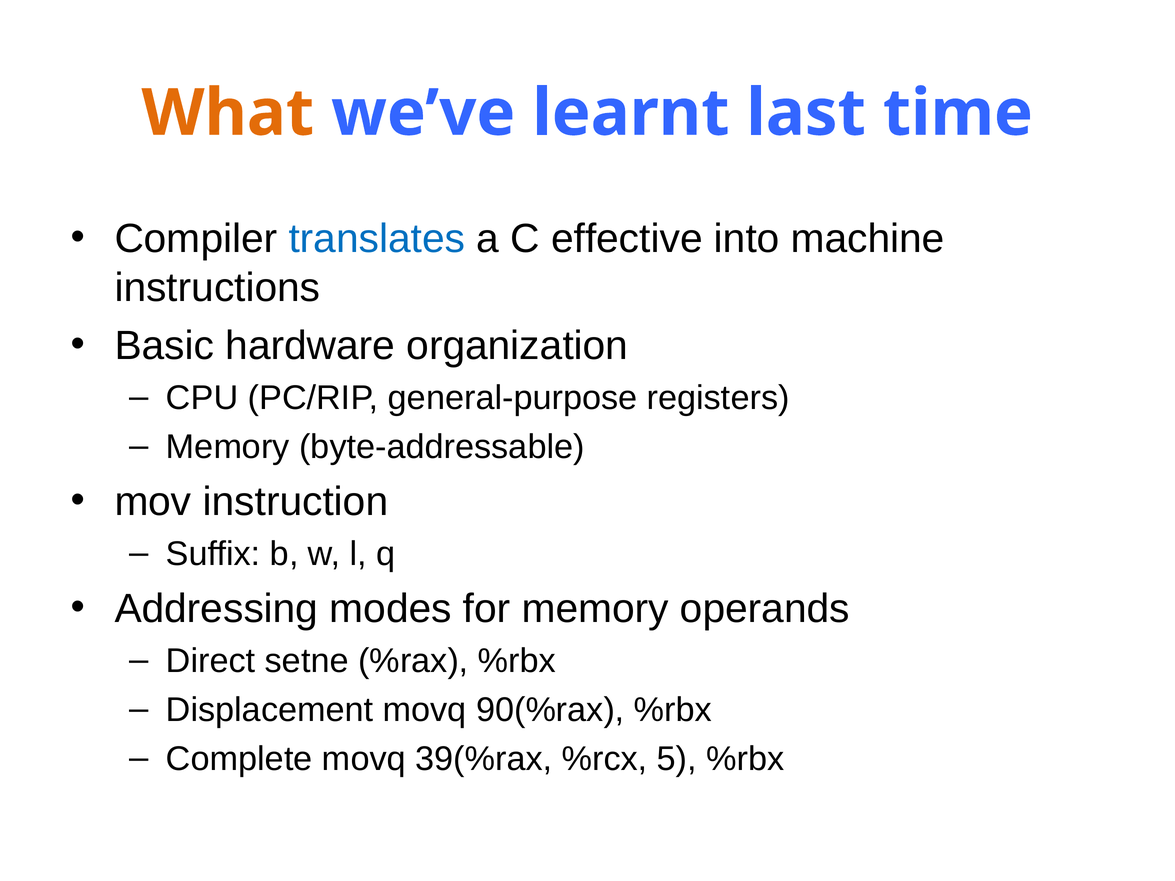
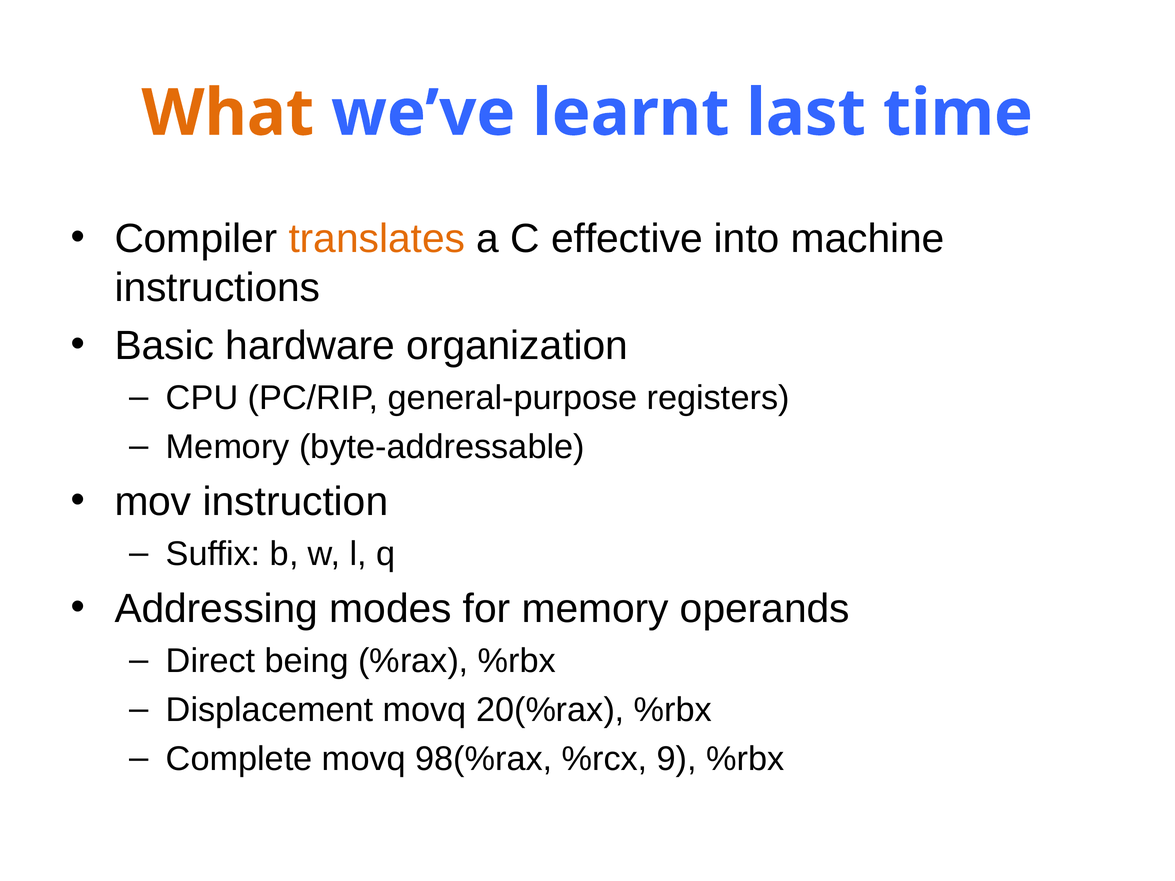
translates colour: blue -> orange (377, 239)
setne: setne -> being (307, 661)
90(%rax: 90(%rax -> 20(%rax (550, 710)
39(%rax: 39(%rax -> 98(%rax (484, 759)
5: 5 -> 9 (677, 759)
